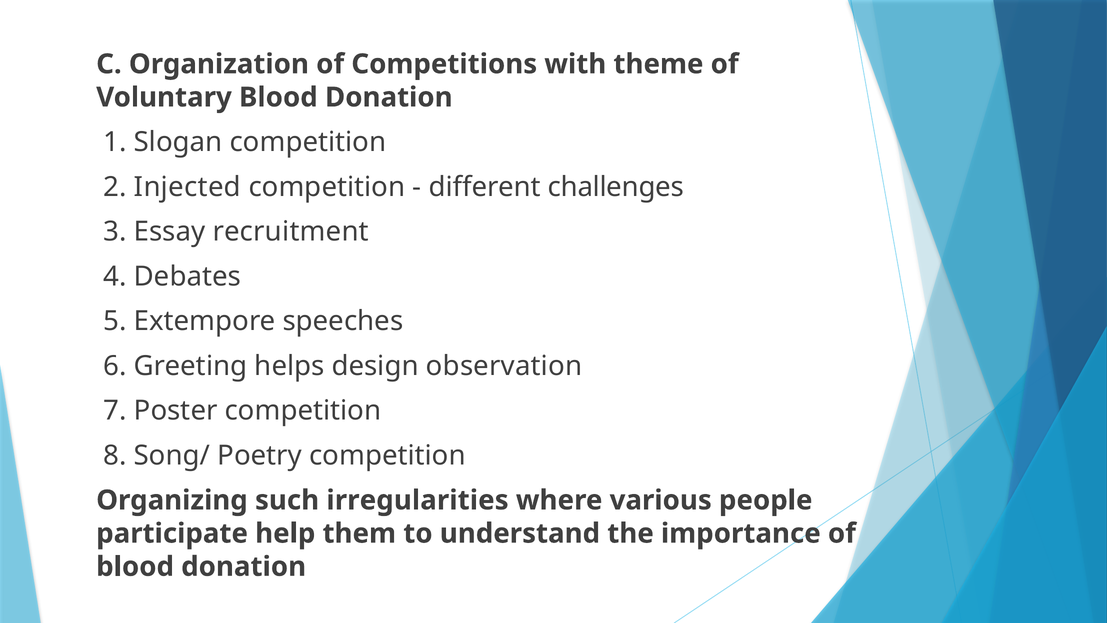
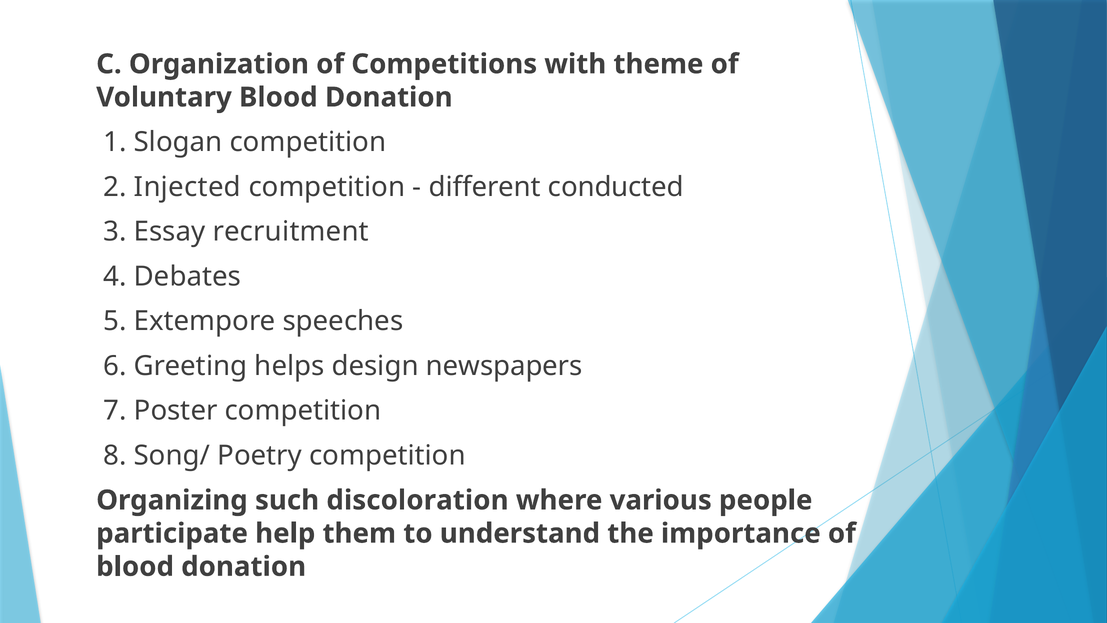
challenges: challenges -> conducted (616, 187)
observation: observation -> newspapers (504, 366)
irregularities: irregularities -> discoloration (418, 500)
